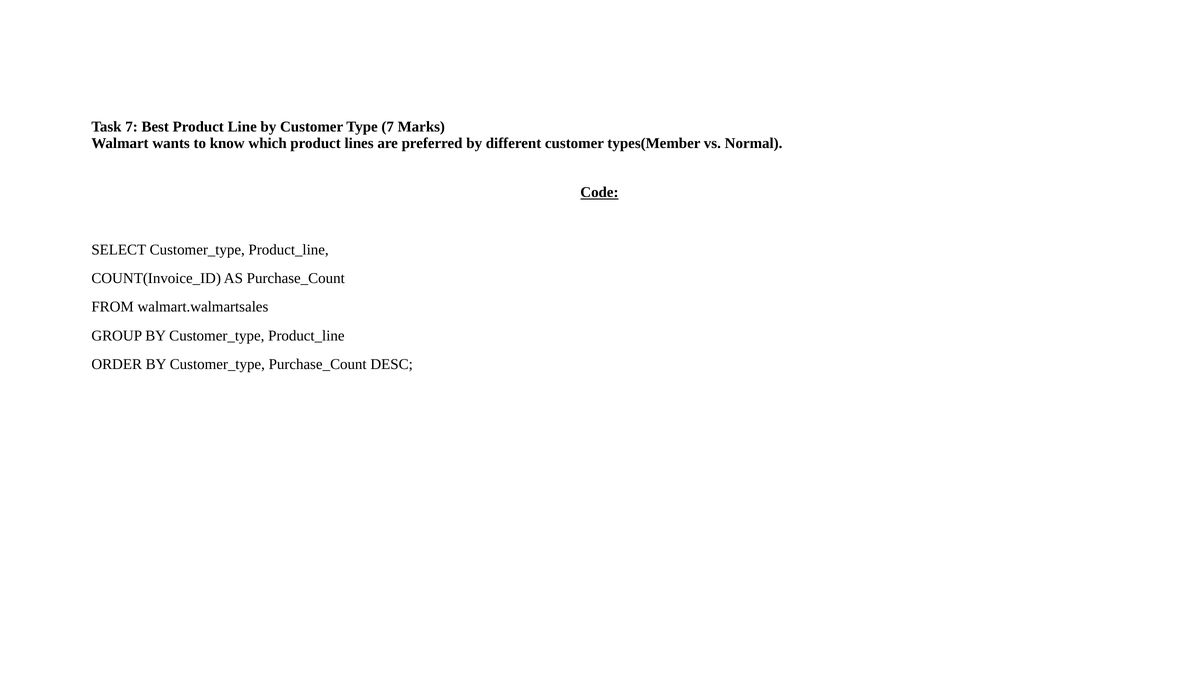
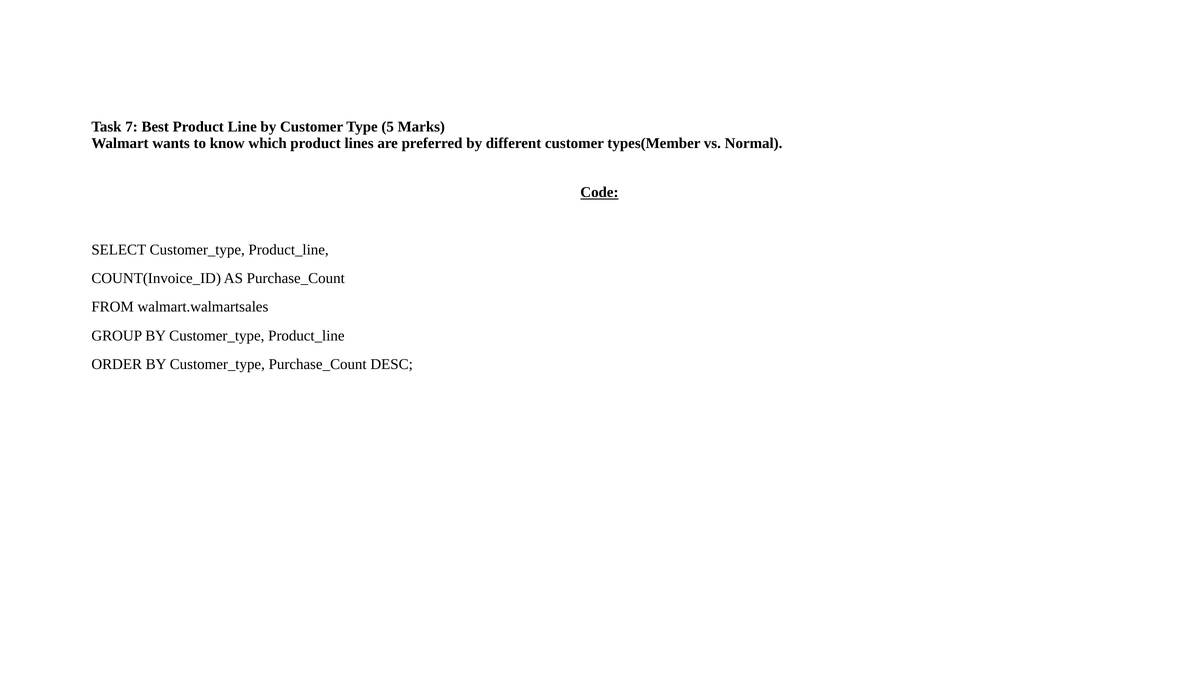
Type 7: 7 -> 5 (388, 127)
